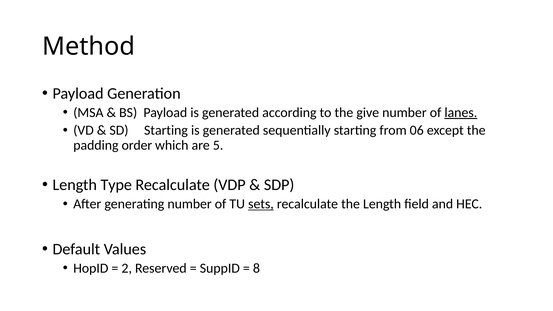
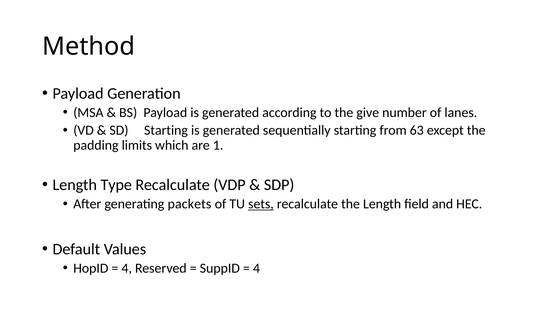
lanes underline: present -> none (461, 113)
06: 06 -> 63 (417, 130)
order: order -> limits (137, 145)
5: 5 -> 1 (218, 145)
generating number: number -> packets (189, 204)
2: 2 -> 4 (127, 268)
8: 8 -> 4 (256, 268)
